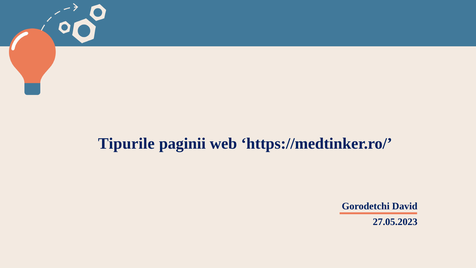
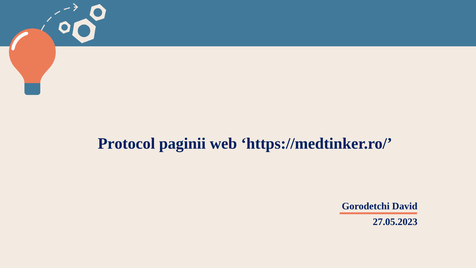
Tipurile: Tipurile -> Protocol (126, 144)
